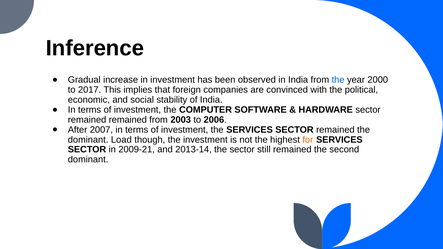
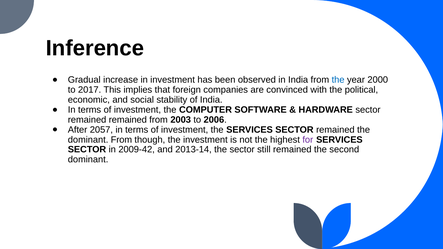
2007: 2007 -> 2057 (101, 130)
dominant Load: Load -> From (121, 140)
for colour: orange -> purple (308, 140)
2009-21: 2009-21 -> 2009-42 (137, 150)
